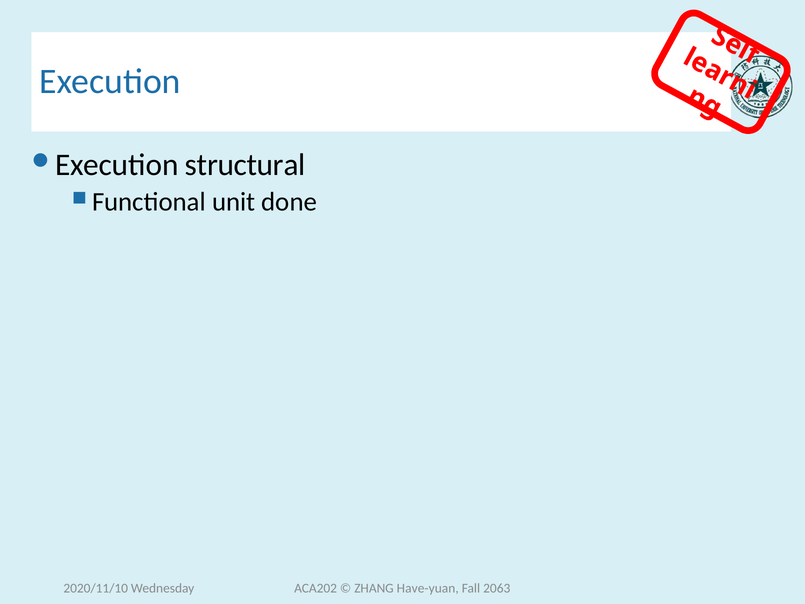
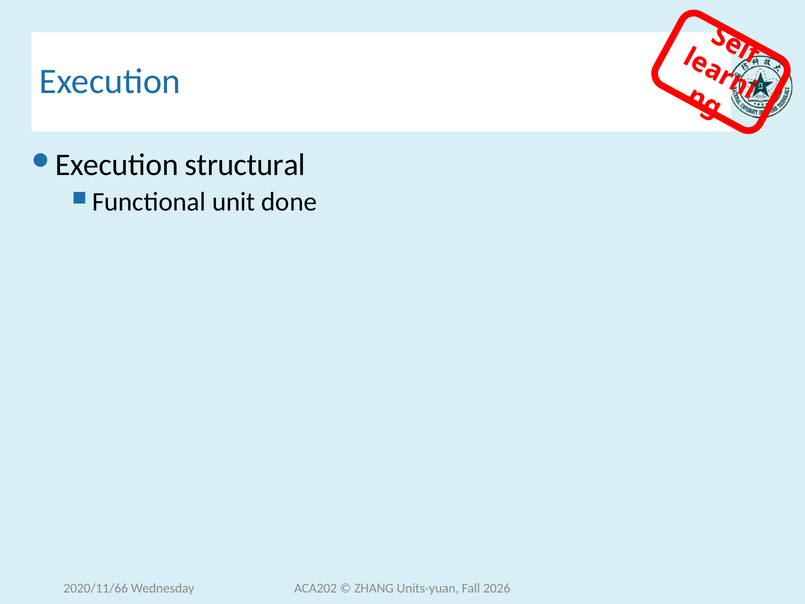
Have-yuan: Have-yuan -> Units-yuan (428, 588)
2063: 2063 -> 2026 (497, 588)
2020/11/10: 2020/11/10 -> 2020/11/66 (96, 588)
